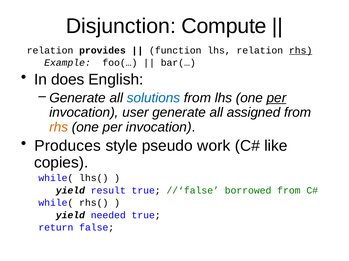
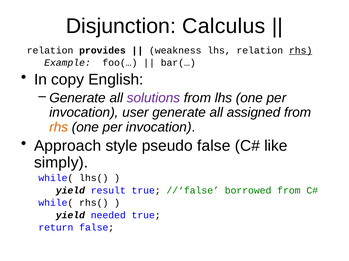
Compute: Compute -> Calculus (224, 26)
function: function -> weakness (175, 51)
does: does -> copy (68, 80)
solutions colour: blue -> purple (154, 98)
per underline: present -> none (277, 98)
Produces: Produces -> Approach (68, 146)
pseudo work: work -> false (214, 146)
copies: copies -> simply (61, 163)
